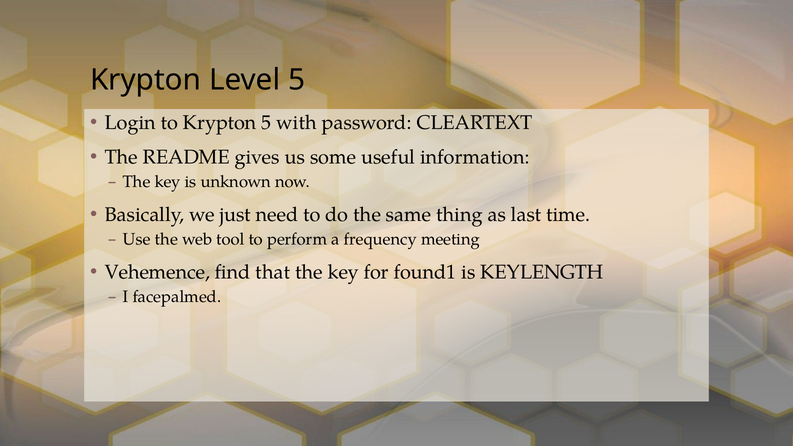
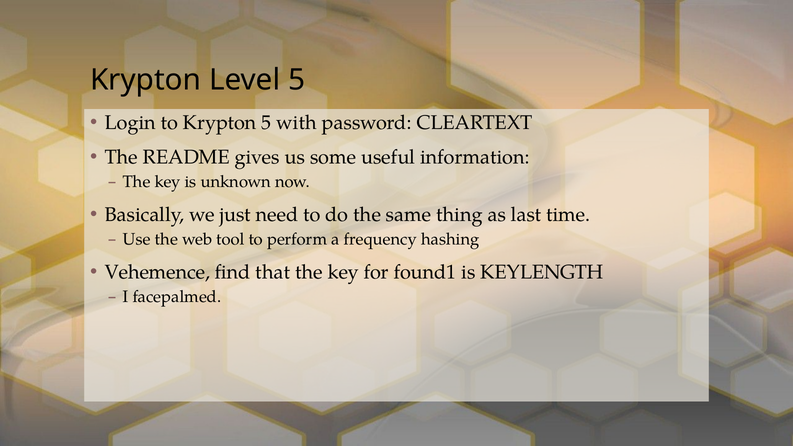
meeting: meeting -> hashing (450, 239)
